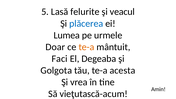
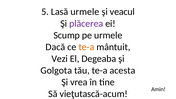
Lasă felurite: felurite -> urmele (85, 12)
plăcerea colour: blue -> purple (86, 23)
Lumea: Lumea -> Scump (67, 35)
Doar: Doar -> Dacă (55, 47)
Faci: Faci -> Vezi (60, 59)
